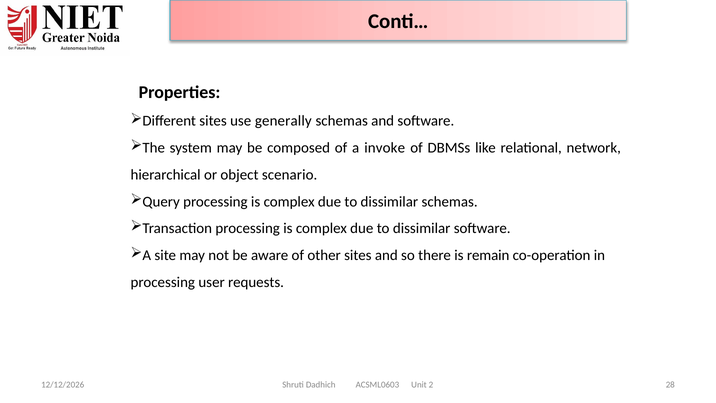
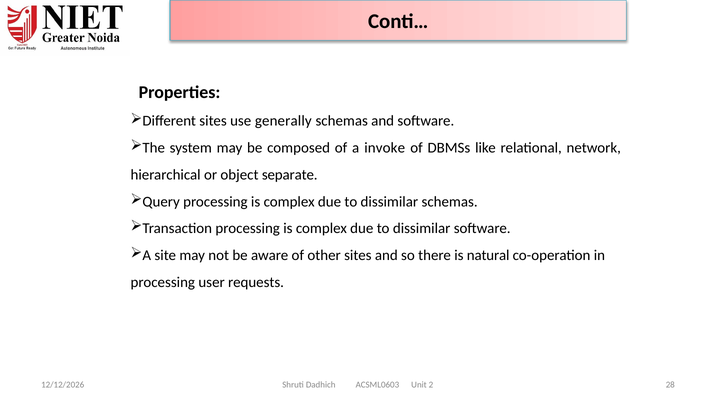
scenario: scenario -> separate (290, 175)
remain: remain -> natural (488, 255)
